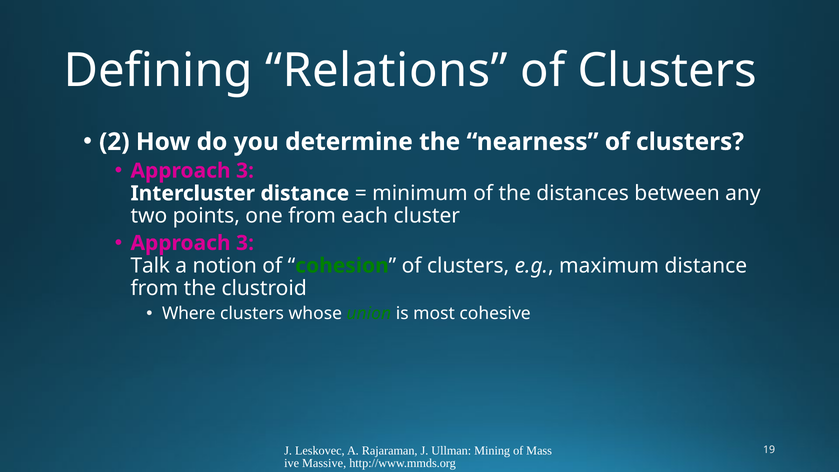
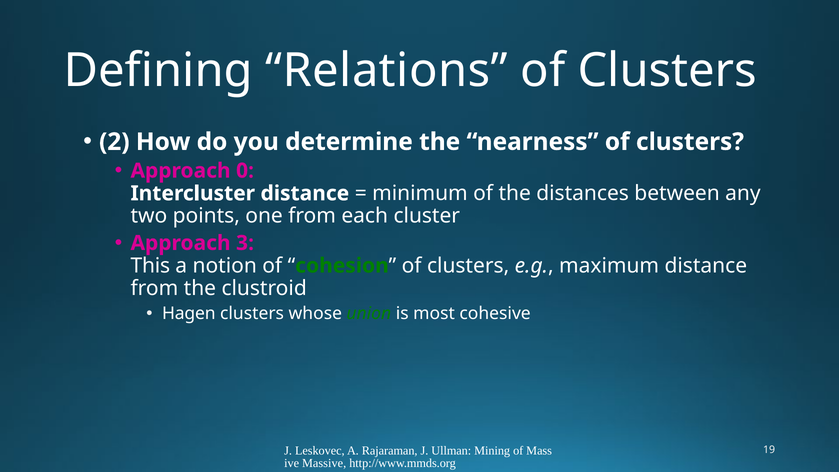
3: 3 -> 0 (245, 171)
Talk: Talk -> This (150, 266)
Where: Where -> Hagen (189, 313)
